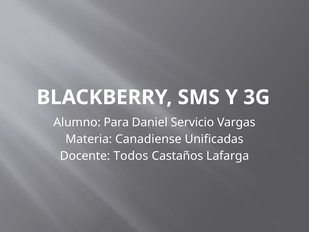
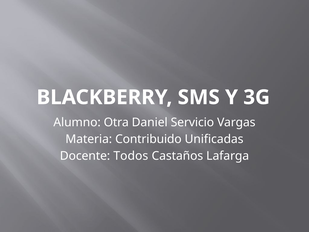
Para: Para -> Otra (116, 122)
Canadiense: Canadiense -> Contribuido (148, 139)
